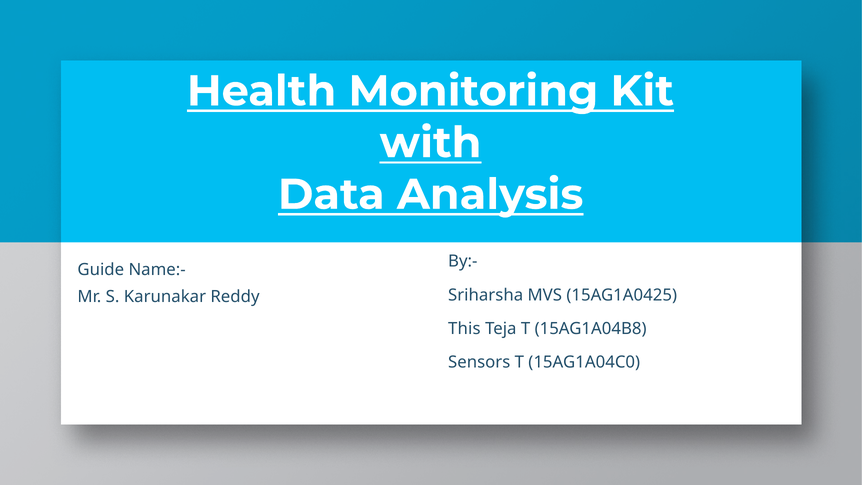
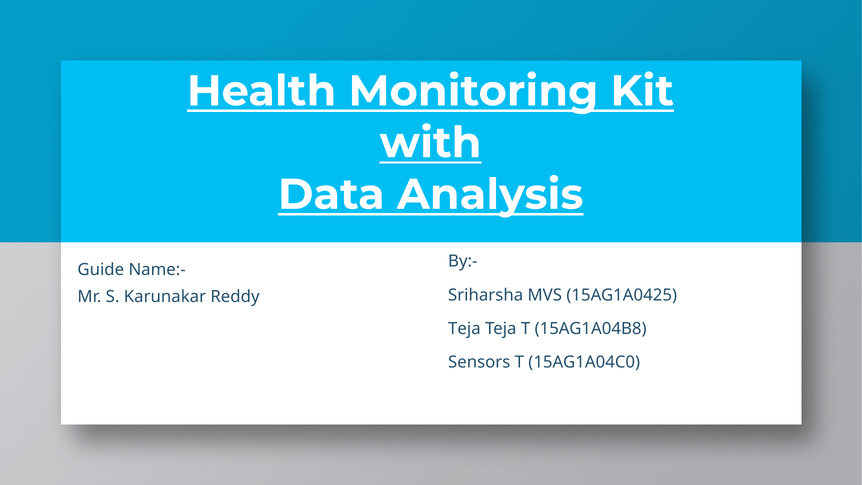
This: This -> Teja (464, 329)
